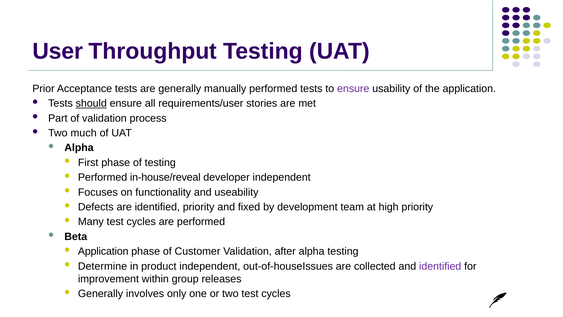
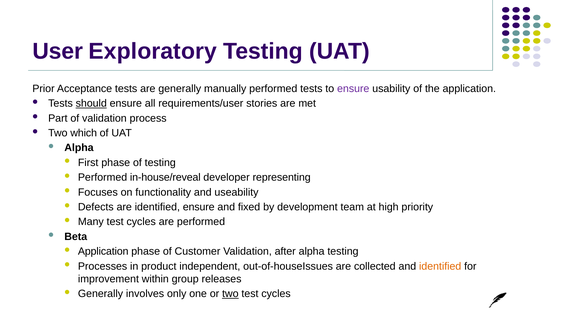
Throughput: Throughput -> Exploratory (153, 51)
much: much -> which (84, 133)
developer independent: independent -> representing (282, 177)
identified priority: priority -> ensure (199, 207)
Determine: Determine -> Processes (103, 266)
identified colour: purple -> orange (440, 266)
two underline: none -> present (230, 293)
